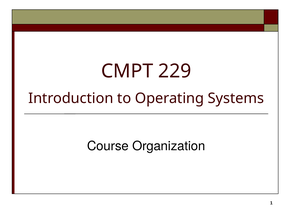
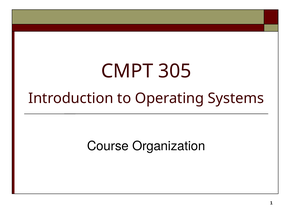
229: 229 -> 305 (175, 71)
